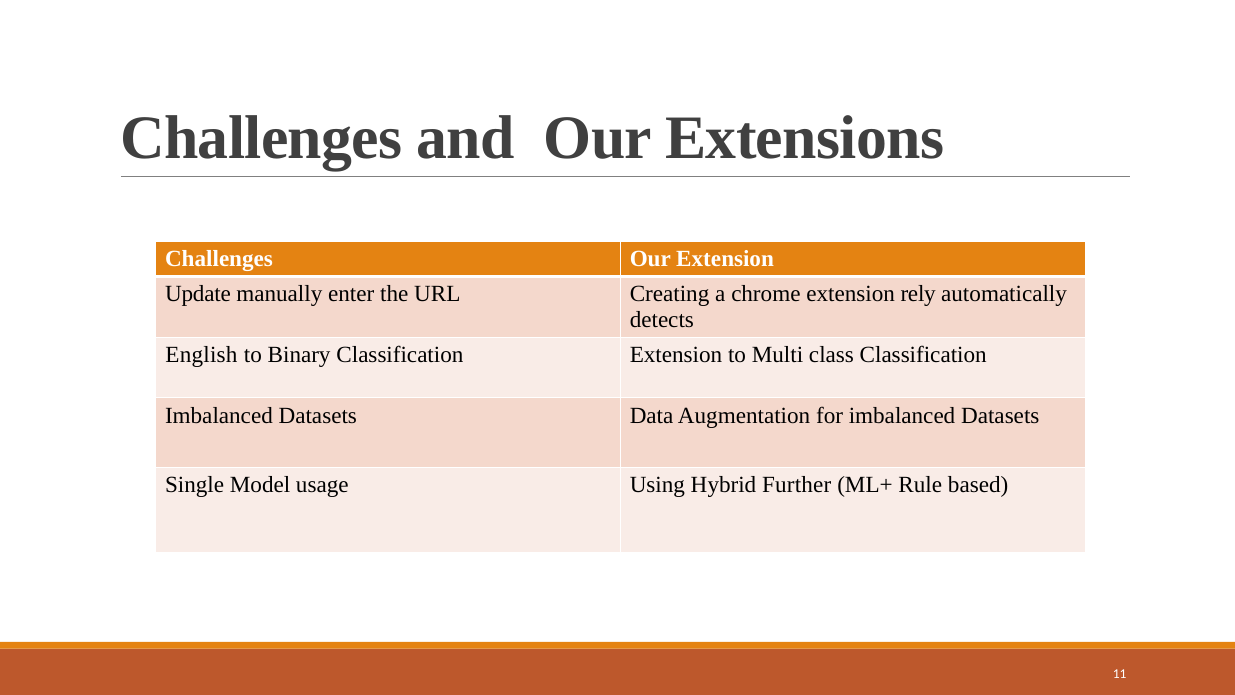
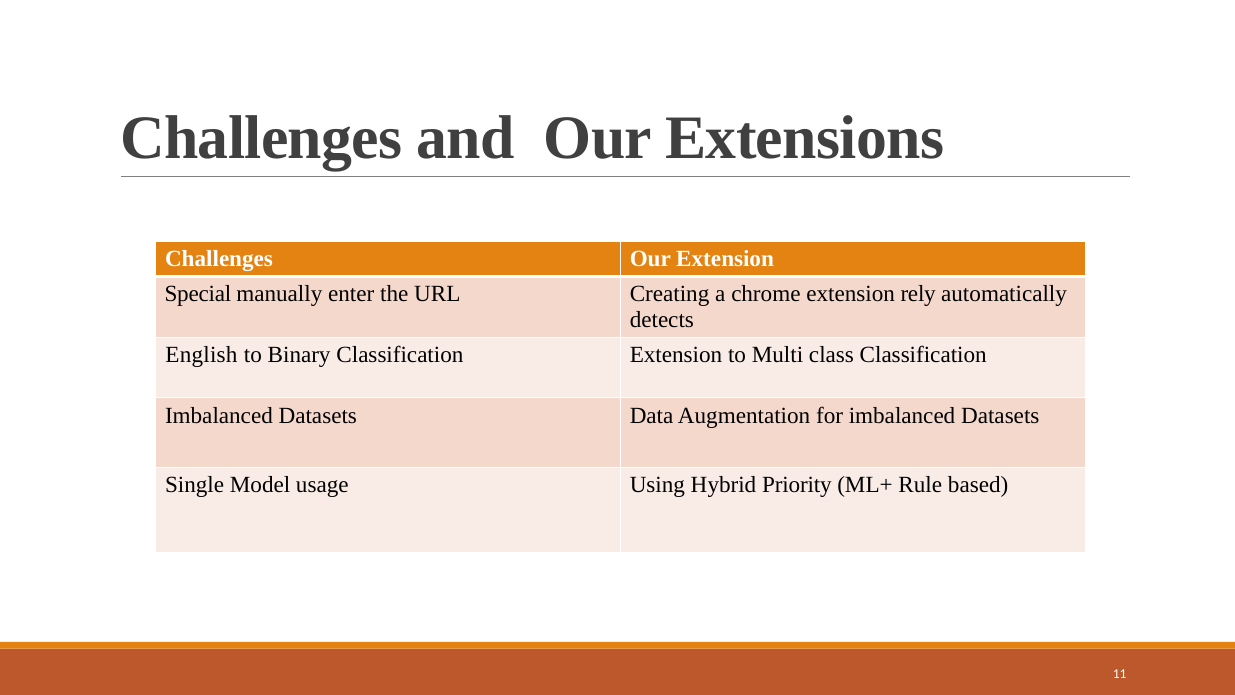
Update: Update -> Special (198, 294)
Further: Further -> Priority (797, 485)
